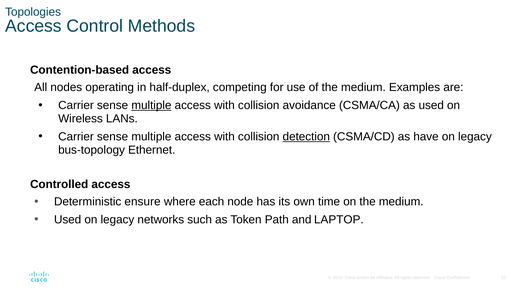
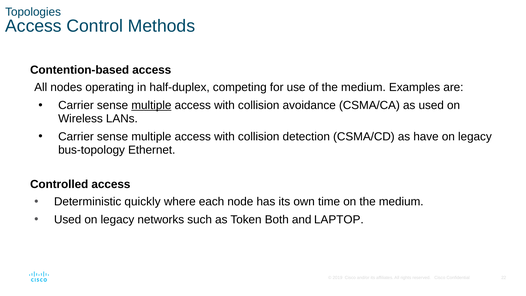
detection underline: present -> none (306, 136)
ensure: ensure -> quickly (143, 202)
Path: Path -> Both (277, 219)
